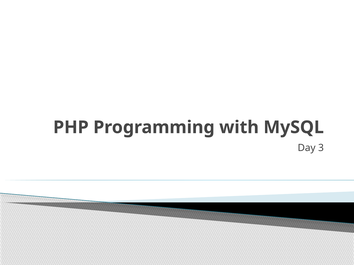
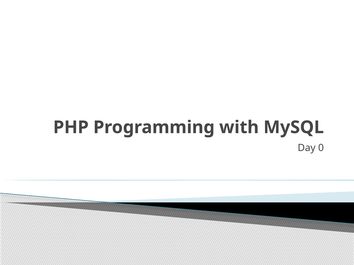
3: 3 -> 0 (321, 148)
